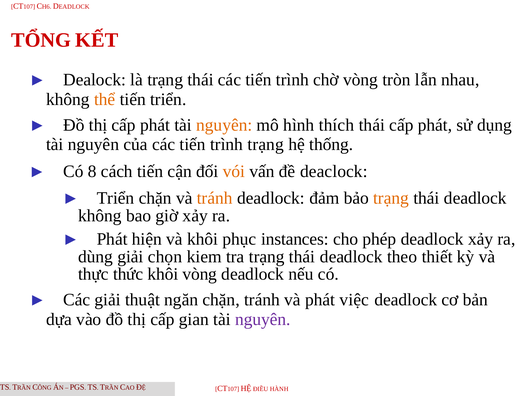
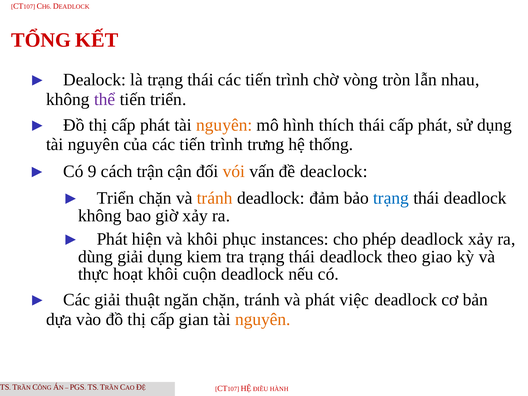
thể colour: orange -> purple (105, 99)
trình trạng: trạng -> trưng (266, 144)
8: 8 -> 9 (92, 172)
cách tiến: tiến -> trận (150, 172)
trạng colour: orange -> blue (391, 198)
giải chọn: chọn -> dụng (165, 257)
thiết: thiết -> giao (437, 257)
thức: thức -> hoạt (128, 274)
khôi vòng: vòng -> cuộn (200, 274)
nguyên colour: purple -> orange (263, 319)
